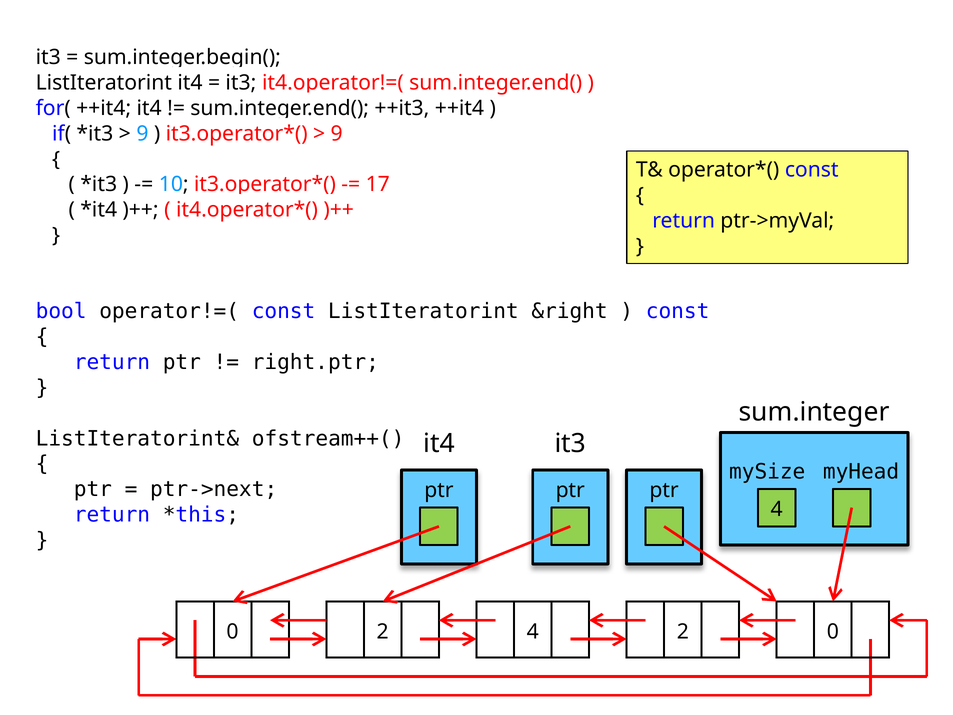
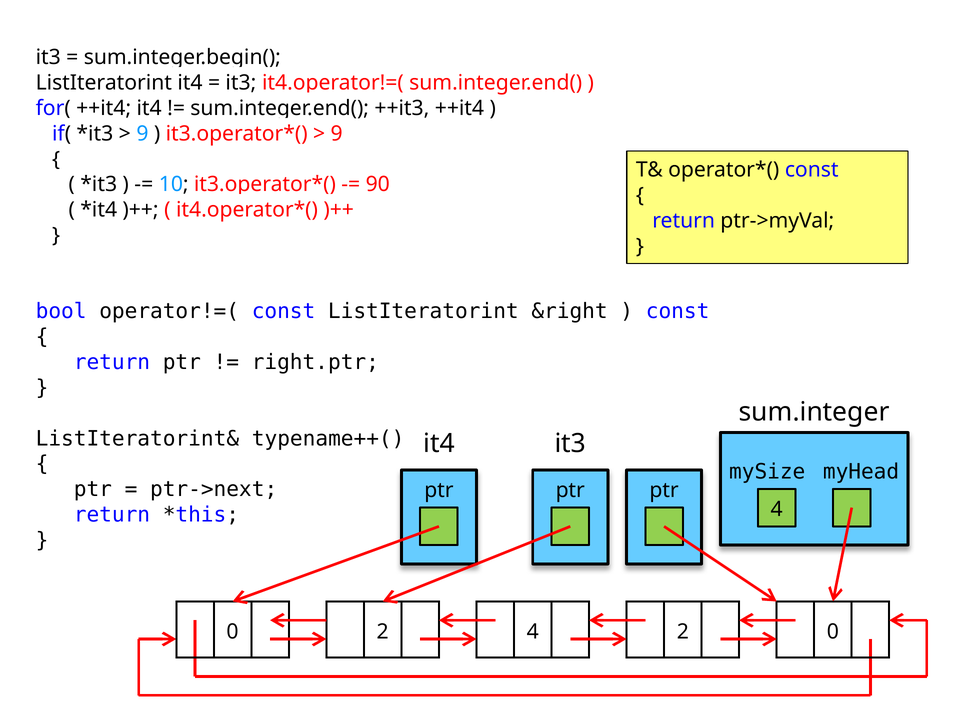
17: 17 -> 90 (378, 184)
ofstream++(: ofstream++( -> typename++( (328, 438)
